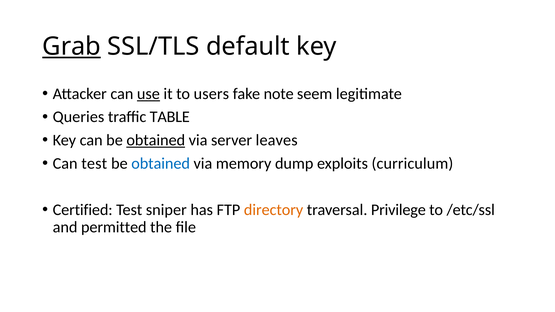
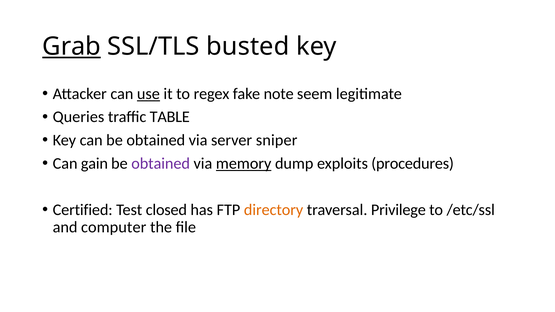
default: default -> busted (248, 47)
users: users -> regex (212, 94)
obtained underline: present -> none (156, 140)
leaves: leaves -> sniper (277, 140)
Can test: test -> gain (94, 164)
obtained colour: blue -> purple (161, 164)
memory underline: none -> present (244, 164)
curriculum: curriculum -> procedures (413, 164)
sniper: sniper -> closed (166, 210)
permitted: permitted -> computer (114, 227)
